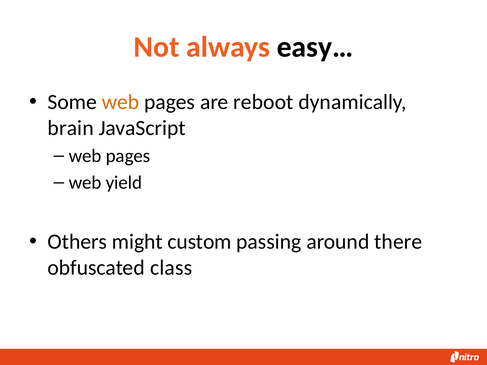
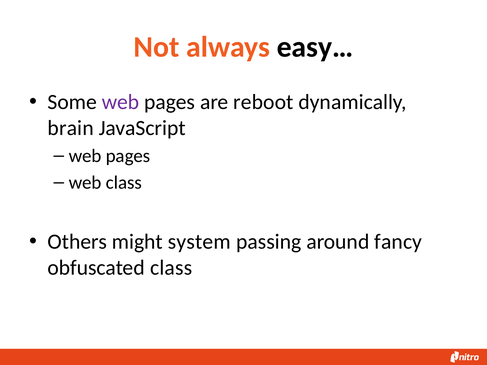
web colour: orange -> purple (120, 102)
web yield: yield -> class (124, 183)
custom: custom -> system (199, 242)
there: there -> fancy (398, 242)
